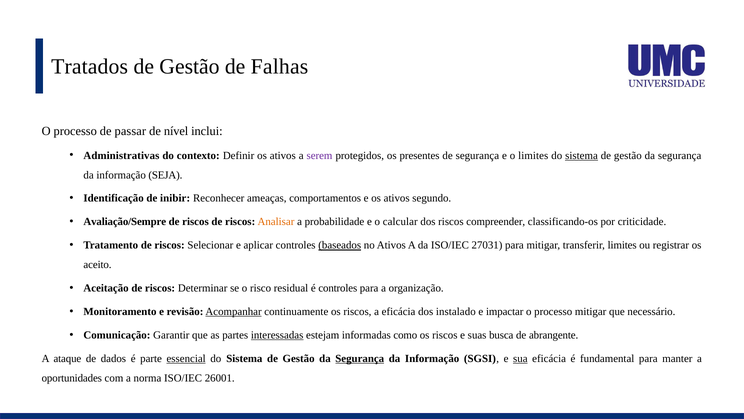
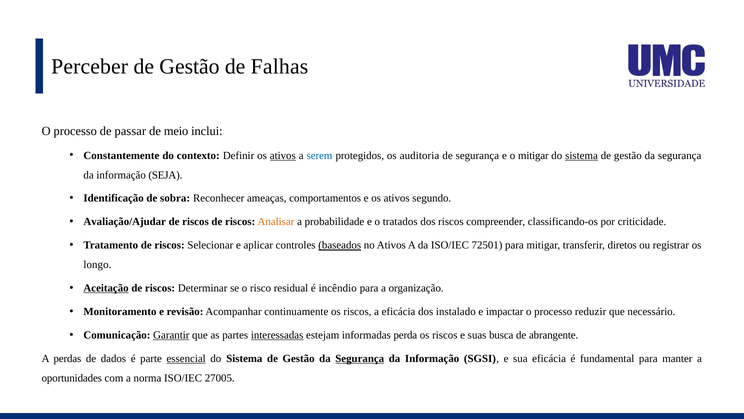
Tratados: Tratados -> Perceber (90, 66)
nível: nível -> meio (176, 131)
Administrativas: Administrativas -> Constantemente (121, 155)
ativos underline: none -> present (283, 155)
serem colour: purple -> blue (319, 155)
presentes: presentes -> auditoria (419, 155)
o limites: limites -> mitigar (533, 155)
inibir: inibir -> sobra (175, 198)
Avaliação/Sempre: Avaliação/Sempre -> Avaliação/Ajudar (125, 222)
calcular: calcular -> tratados (400, 222)
27031: 27031 -> 72501 (487, 245)
transferir limites: limites -> diretos (622, 245)
aceito: aceito -> longo (97, 264)
Aceitação underline: none -> present (106, 288)
é controles: controles -> incêndio (338, 288)
Acompanhar underline: present -> none (234, 311)
processo mitigar: mitigar -> reduzir (591, 311)
Garantir underline: none -> present (171, 335)
como: como -> perda (405, 335)
ataque: ataque -> perdas (67, 358)
sua underline: present -> none (520, 358)
26001: 26001 -> 27005 (220, 378)
